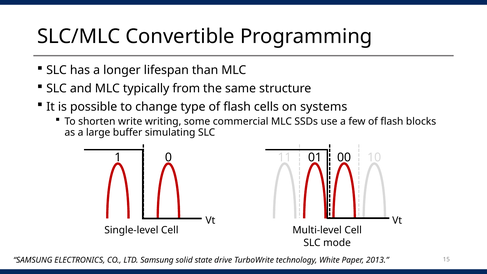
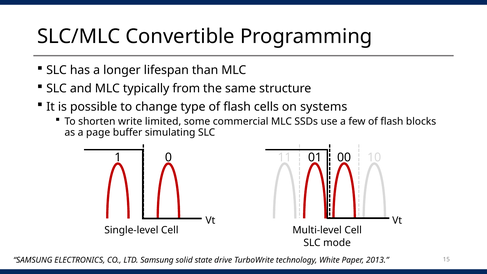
writing: writing -> limited (163, 121)
large: large -> page (98, 132)
